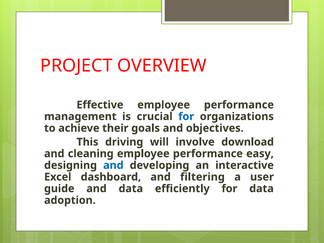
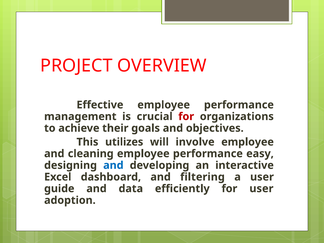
for colour: blue -> red (186, 117)
driving: driving -> utilizes (124, 142)
involve download: download -> employee (248, 142)
for data: data -> user (261, 189)
